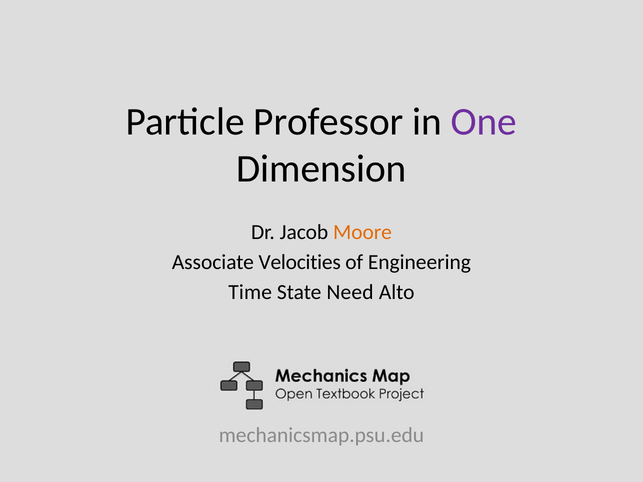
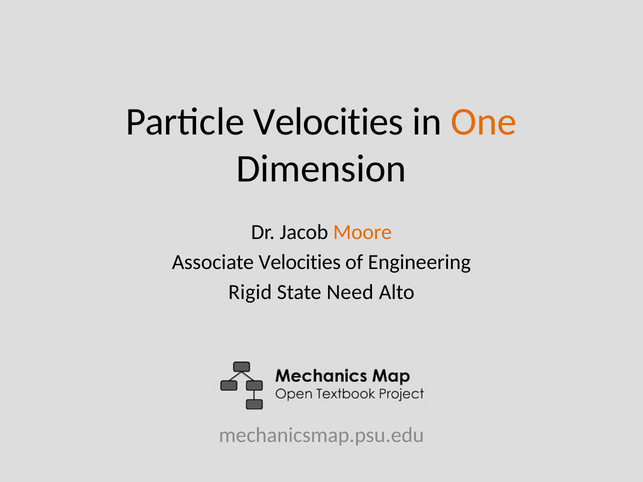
Particle Professor: Professor -> Velocities (329, 122)
One colour: purple -> orange (484, 122)
Time: Time -> Rigid (250, 292)
